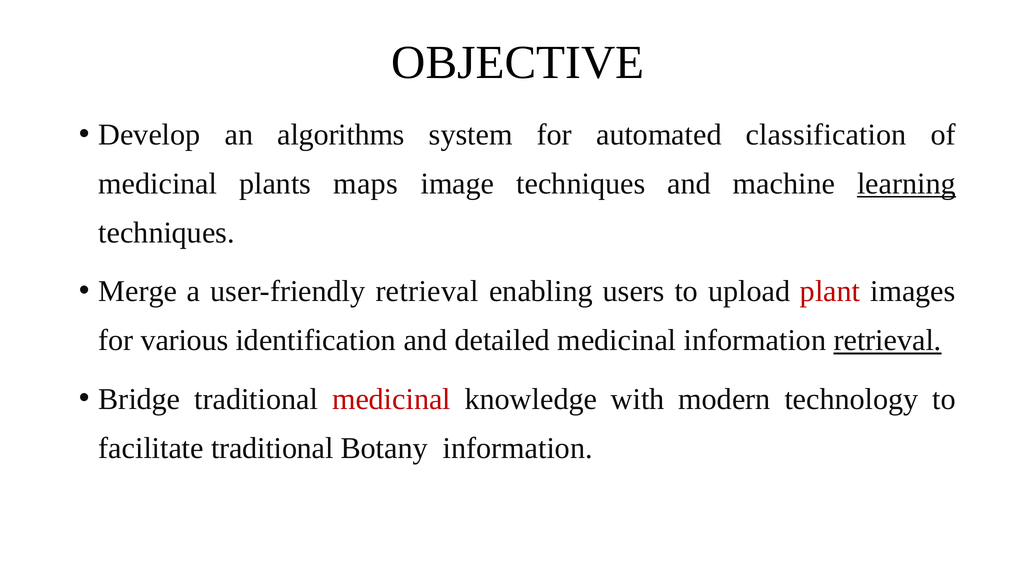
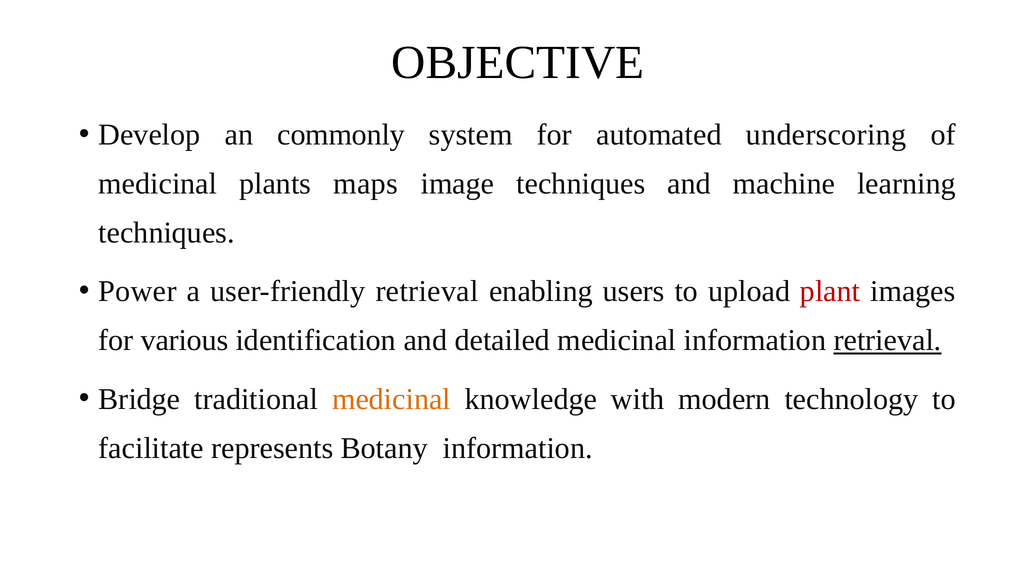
algorithms: algorithms -> commonly (341, 135)
classification: classification -> underscoring (826, 135)
learning underline: present -> none (907, 184)
Merge: Merge -> Power (138, 291)
medicinal colour: red -> orange (391, 399)
facilitate traditional: traditional -> represents (272, 448)
